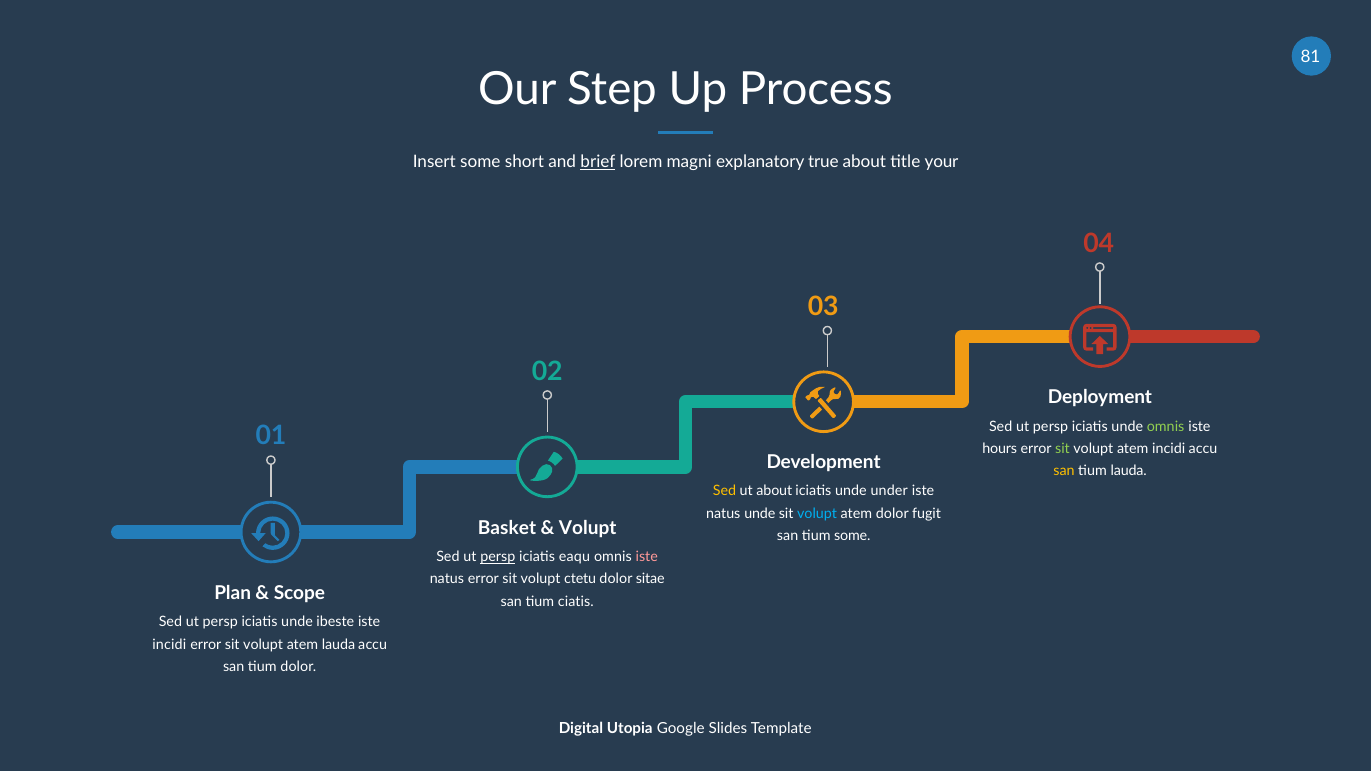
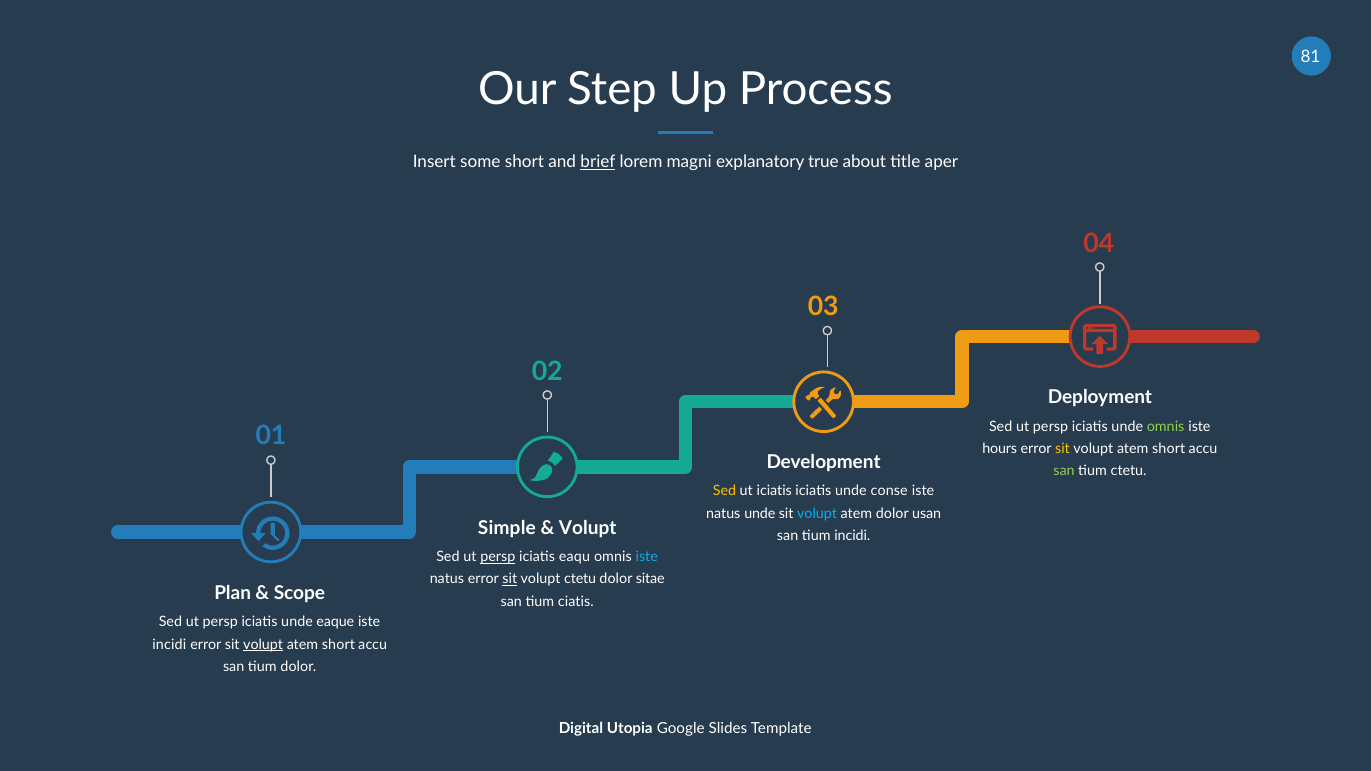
your: your -> aper (941, 162)
sit colour: light green -> yellow (1062, 449)
incidi: incidi -> short (1169, 449)
san colour: yellow -> light green (1064, 471)
tium lauda: lauda -> ctetu (1129, 471)
ut about: about -> iciatis (774, 491)
under: under -> conse (889, 491)
fugit: fugit -> usan (927, 514)
Basket: Basket -> Simple (507, 528)
tium some: some -> incidi (852, 536)
iste colour: pink -> light blue (647, 557)
sit underline: none -> present (510, 579)
ibeste: ibeste -> eaque (335, 622)
volupt underline: none -> present (263, 645)
lauda: lauda -> short (338, 645)
